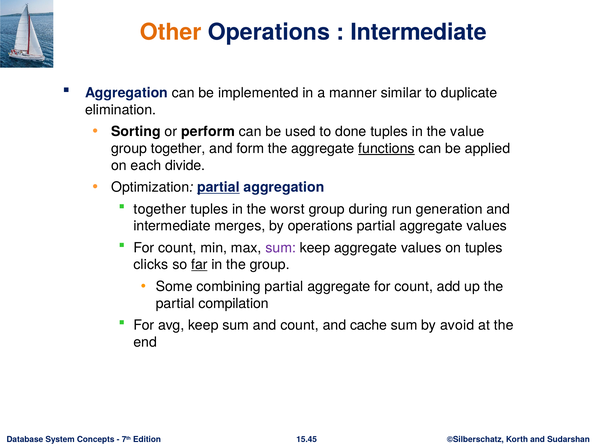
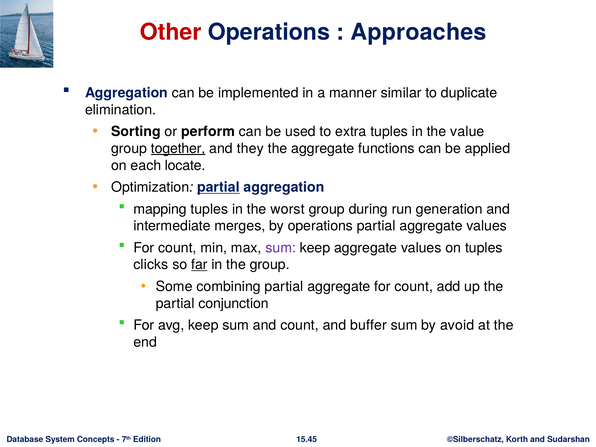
Other colour: orange -> red (171, 32)
Intermediate: Intermediate -> Approaches (418, 32)
done: done -> extra (351, 132)
together underline: none -> present (178, 149)
form: form -> they (250, 149)
functions underline: present -> none (386, 149)
divide: divide -> locate (185, 165)
together: together -> mapping (160, 209)
compilation: compilation -> conjunction (234, 303)
cache: cache -> buffer (368, 325)
